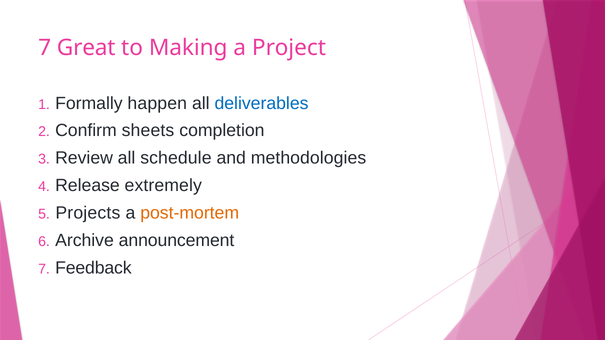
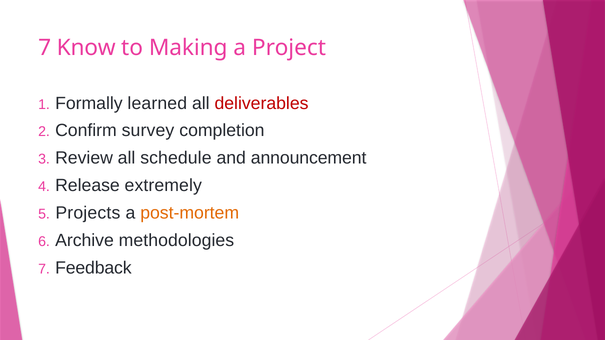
Great: Great -> Know (86, 48)
happen: happen -> learned (157, 103)
deliverables colour: blue -> red (262, 103)
sheets: sheets -> survey (148, 131)
methodologies: methodologies -> announcement (309, 158)
announcement: announcement -> methodologies (176, 241)
